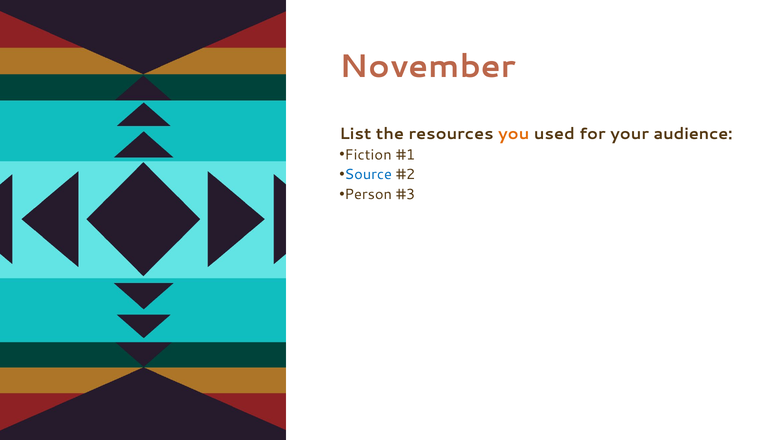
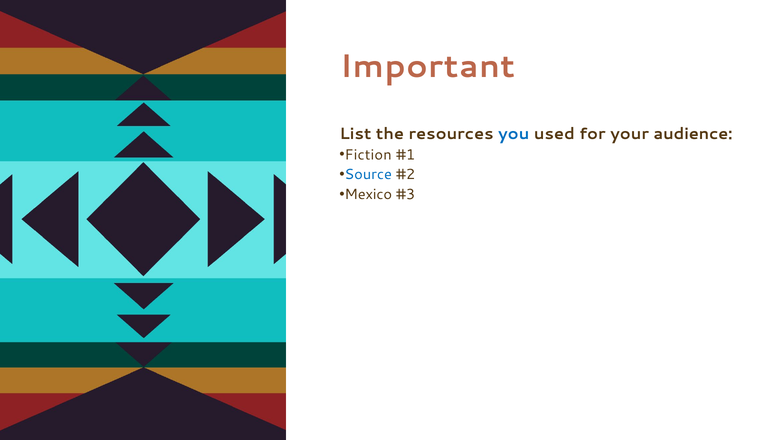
November: November -> Important (427, 66)
you colour: orange -> blue (514, 134)
Person: Person -> Mexico (368, 194)
